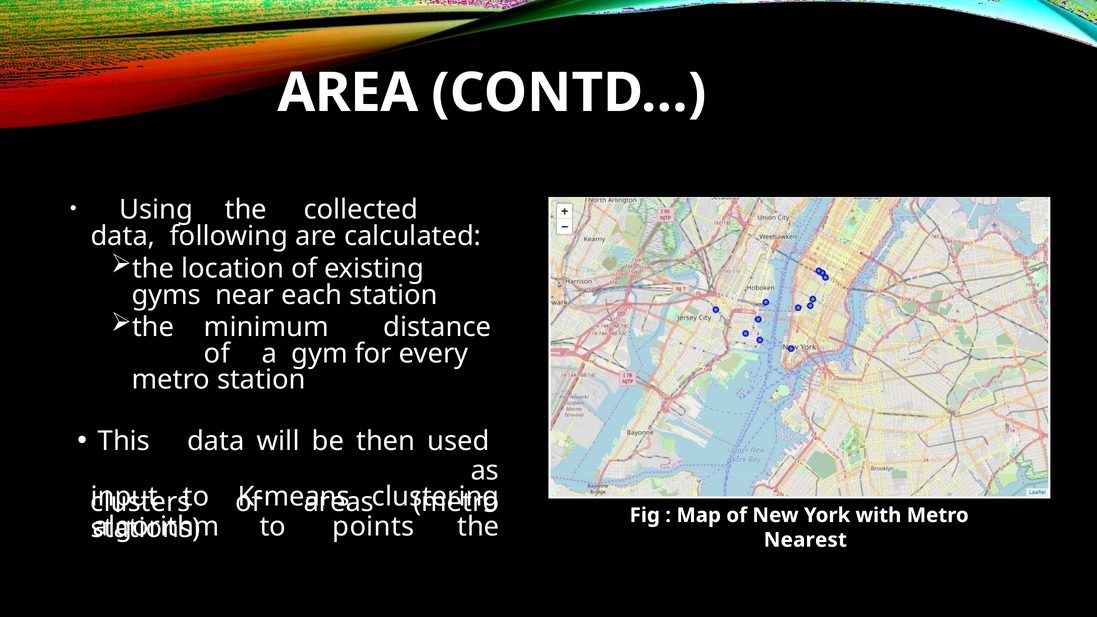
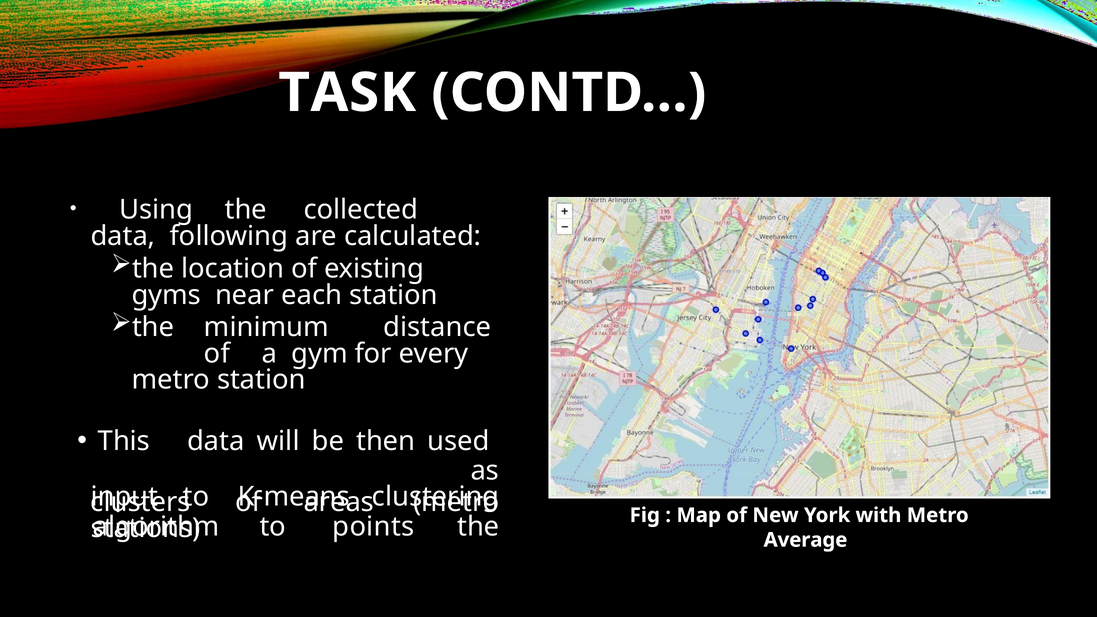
AREA: AREA -> TASK (347, 93)
Nearest: Nearest -> Average (805, 540)
